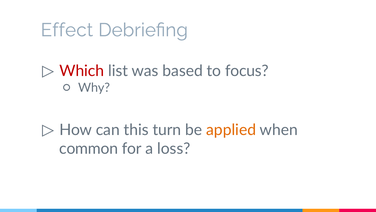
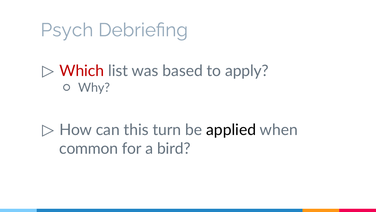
Effect: Effect -> Psych (67, 30)
focus: focus -> apply (247, 71)
applied colour: orange -> black (231, 130)
loss: loss -> bird (174, 148)
